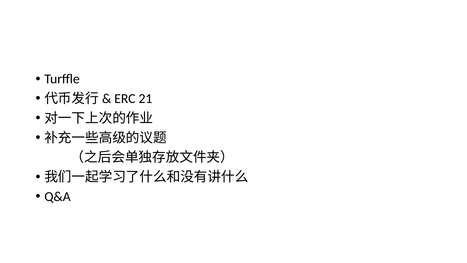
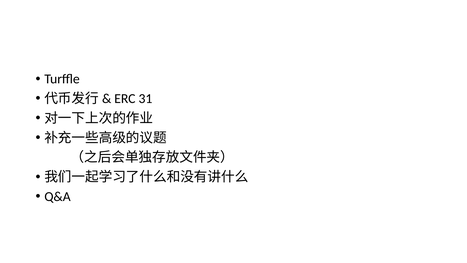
21: 21 -> 31 (145, 99)
